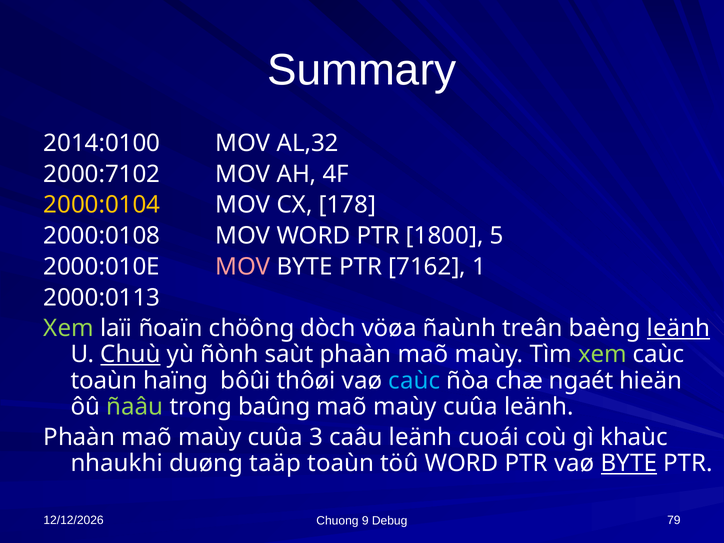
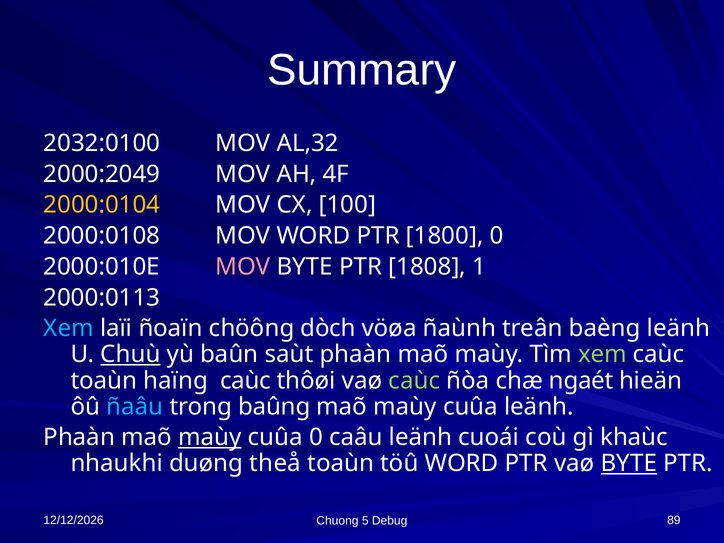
2014:0100: 2014:0100 -> 2032:0100 (102, 143)
2000:7102: 2000:7102 -> 2000:2049 (102, 174)
178: 178 -> 100 (347, 205)
1800 5: 5 -> 0 (497, 236)
7162: 7162 -> 1808 (427, 267)
Xem colour: light green -> light blue (69, 328)
leänh underline: present -> none (678, 328)
ñònh: ñònh -> baûn (229, 354)
haïng bôûi: bôûi -> caùc (245, 381)
caùc colour: light blue -> light green (414, 381)
ñaâu colour: light green -> light blue (135, 407)
maùy underline: none -> present (210, 437)
cuûa 3: 3 -> 0 (316, 437)
taäp: taäp -> theå (275, 464)
9: 9 -> 5 (365, 521)
79: 79 -> 89 (674, 520)
